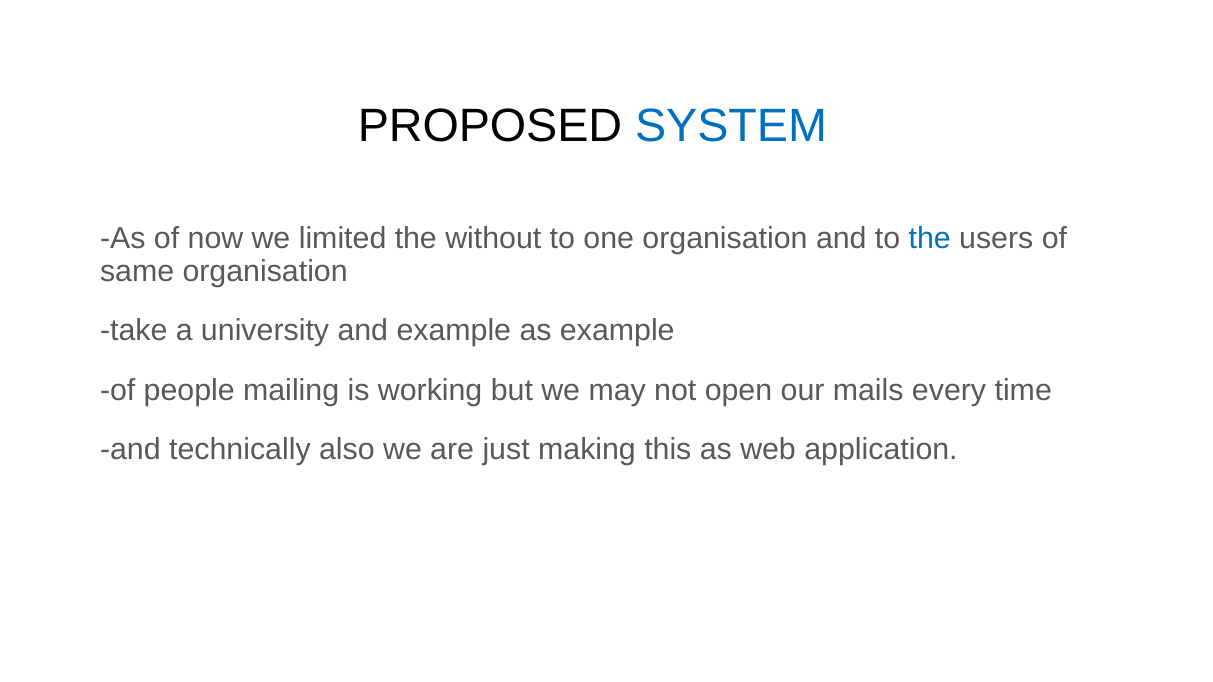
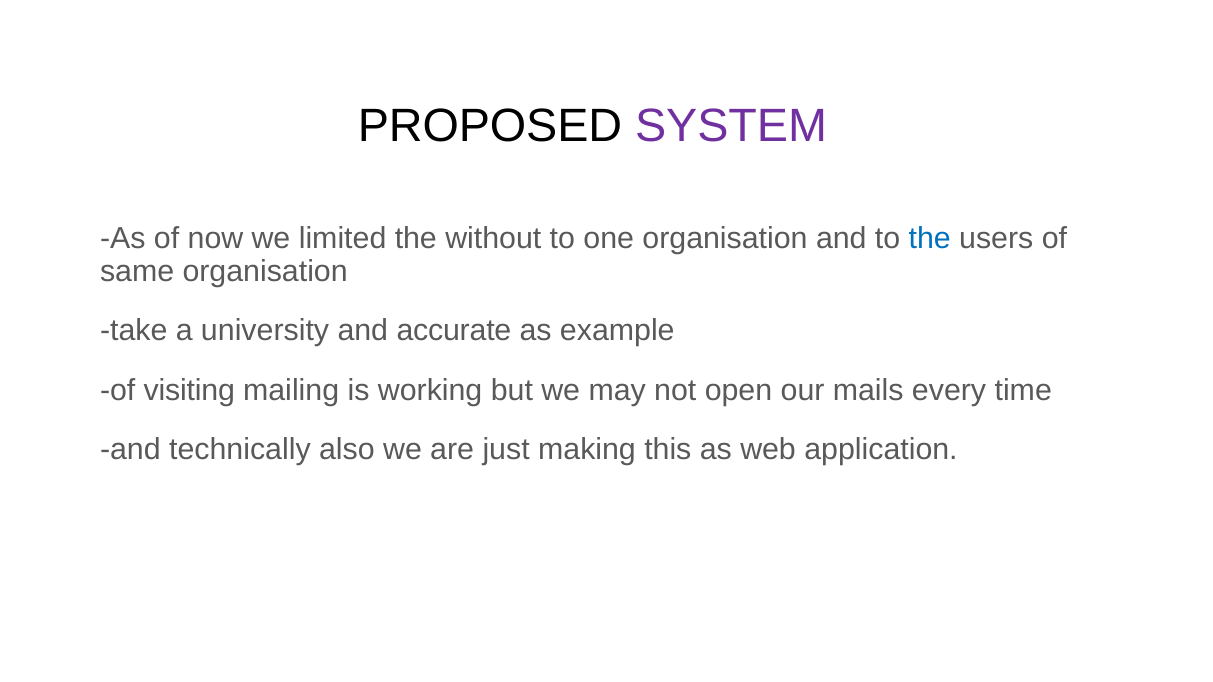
SYSTEM colour: blue -> purple (731, 126)
and example: example -> accurate (454, 331)
people: people -> visiting (189, 390)
